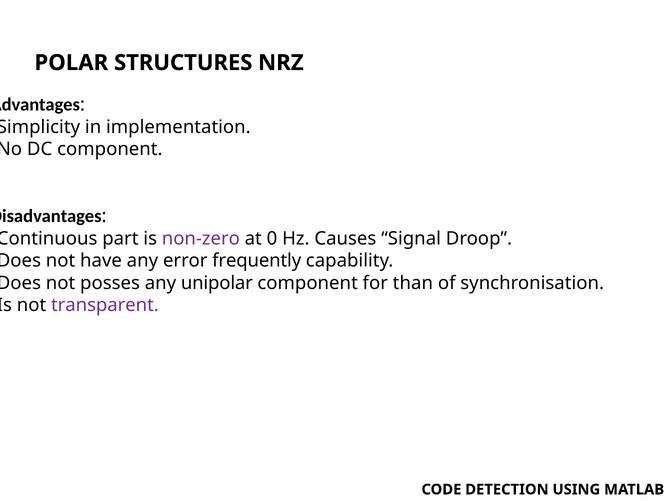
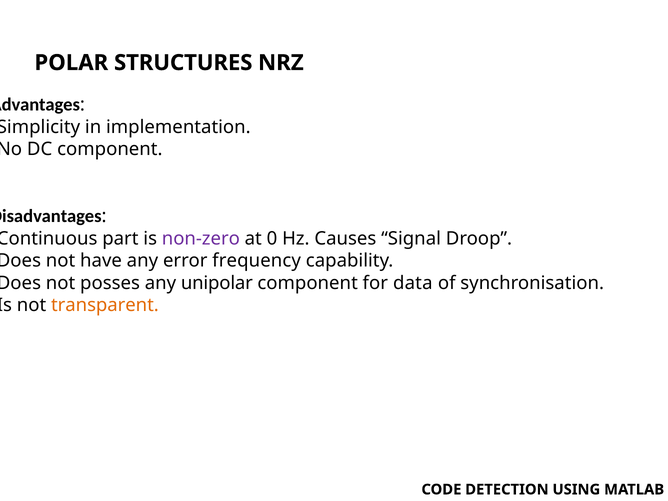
frequently: frequently -> frequency (257, 261)
than: than -> data (413, 283)
transparent colour: purple -> orange (105, 305)
